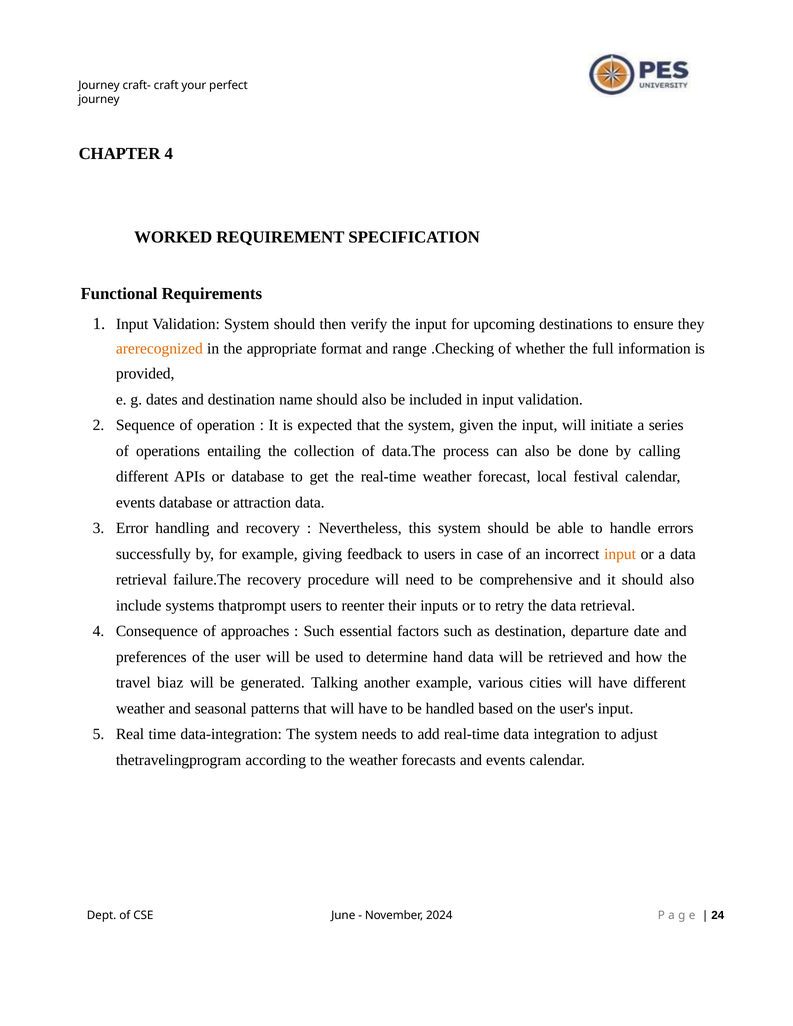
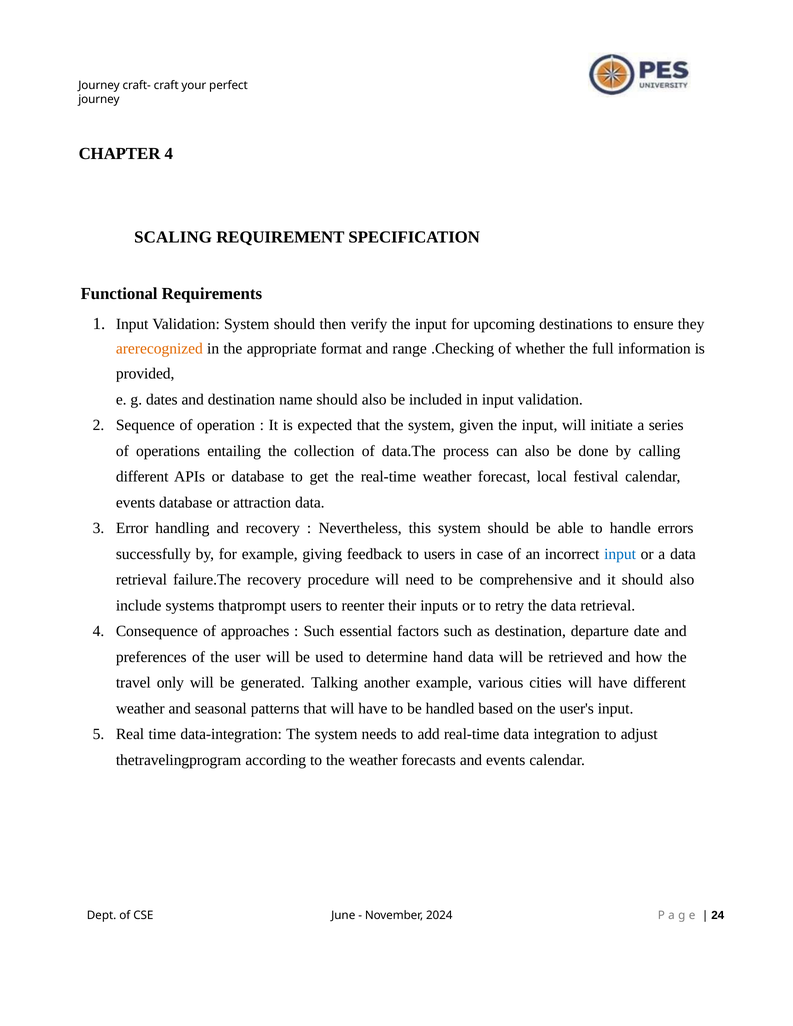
WORKED: WORKED -> SCALING (173, 237)
input colour: orange -> blue (620, 554)
biaz: biaz -> only (170, 683)
